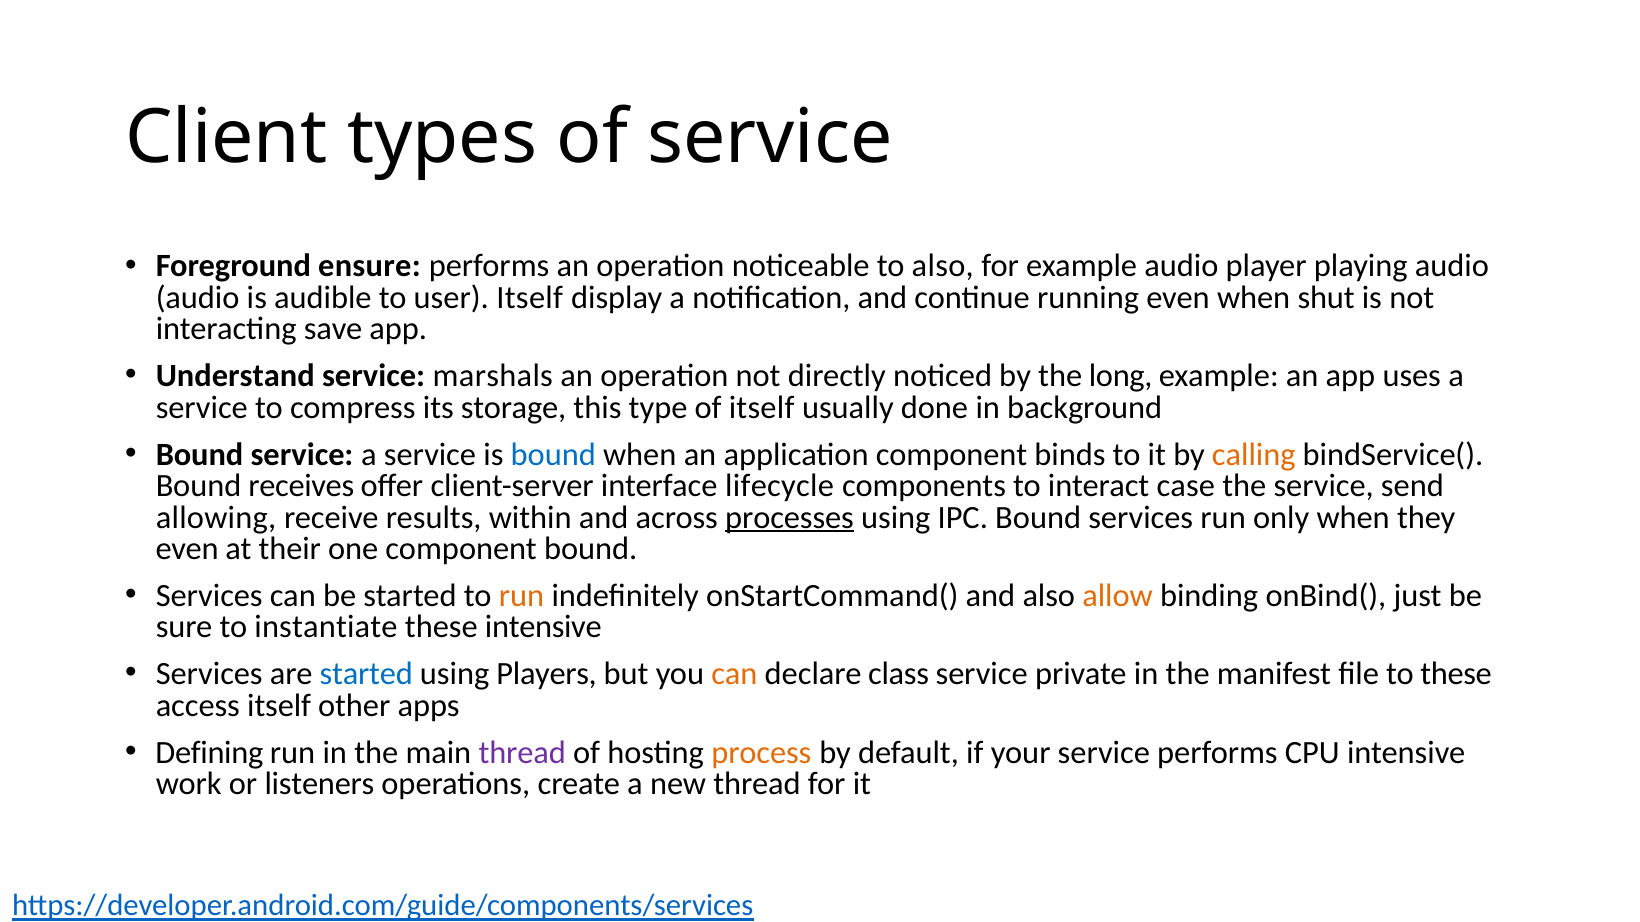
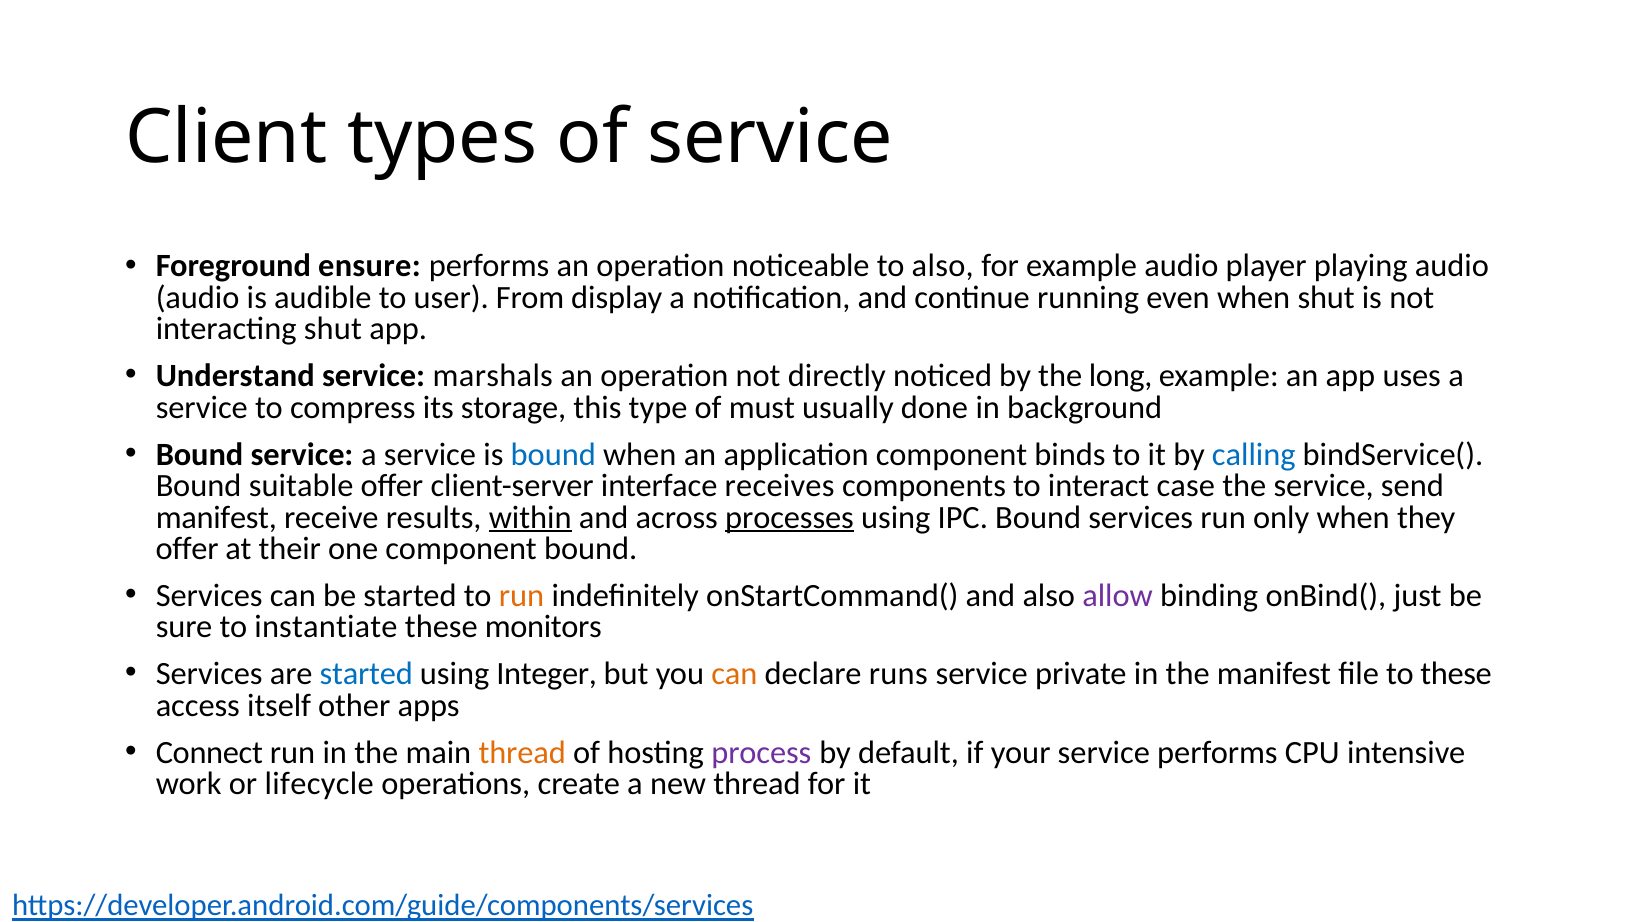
user Itself: Itself -> From (530, 298)
interacting save: save -> shut (333, 329)
of itself: itself -> must (762, 408)
calling colour: orange -> blue (1254, 455)
receives: receives -> suitable (301, 486)
lifecycle: lifecycle -> receives (780, 486)
allowing: allowing -> manifest (216, 518)
within underline: none -> present (530, 518)
even: even -> offer (187, 549)
allow colour: orange -> purple (1118, 596)
these intensive: intensive -> monitors (543, 628)
Players: Players -> Integer (547, 674)
class: class -> runs (898, 674)
Defining: Defining -> Connect (209, 753)
thread colour: purple -> orange (522, 753)
process colour: orange -> purple (761, 753)
listeners: listeners -> lifecycle (319, 784)
